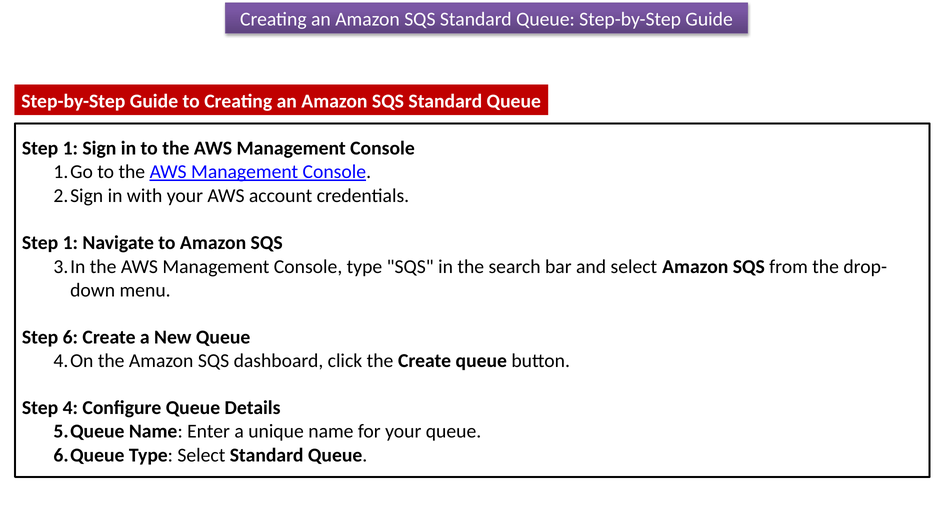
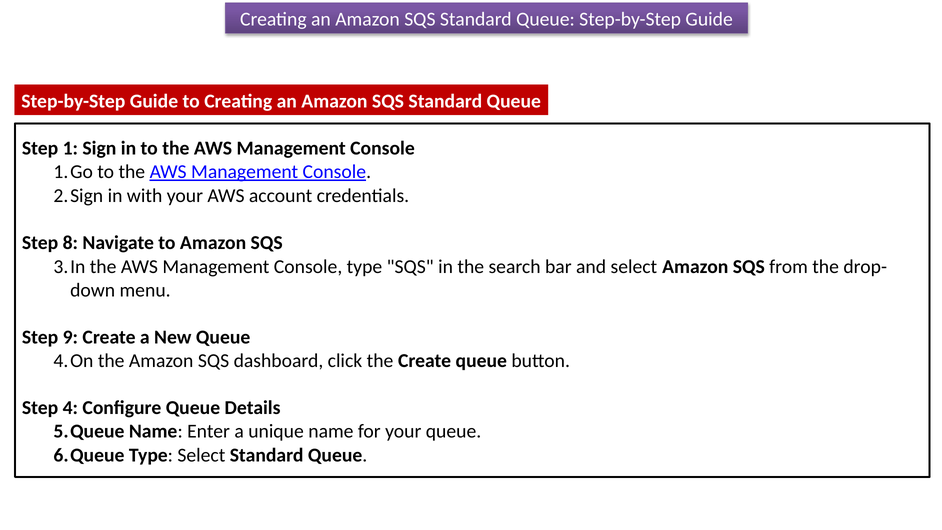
1: 1 -> 8 (70, 243)
6: 6 -> 9 (70, 337)
